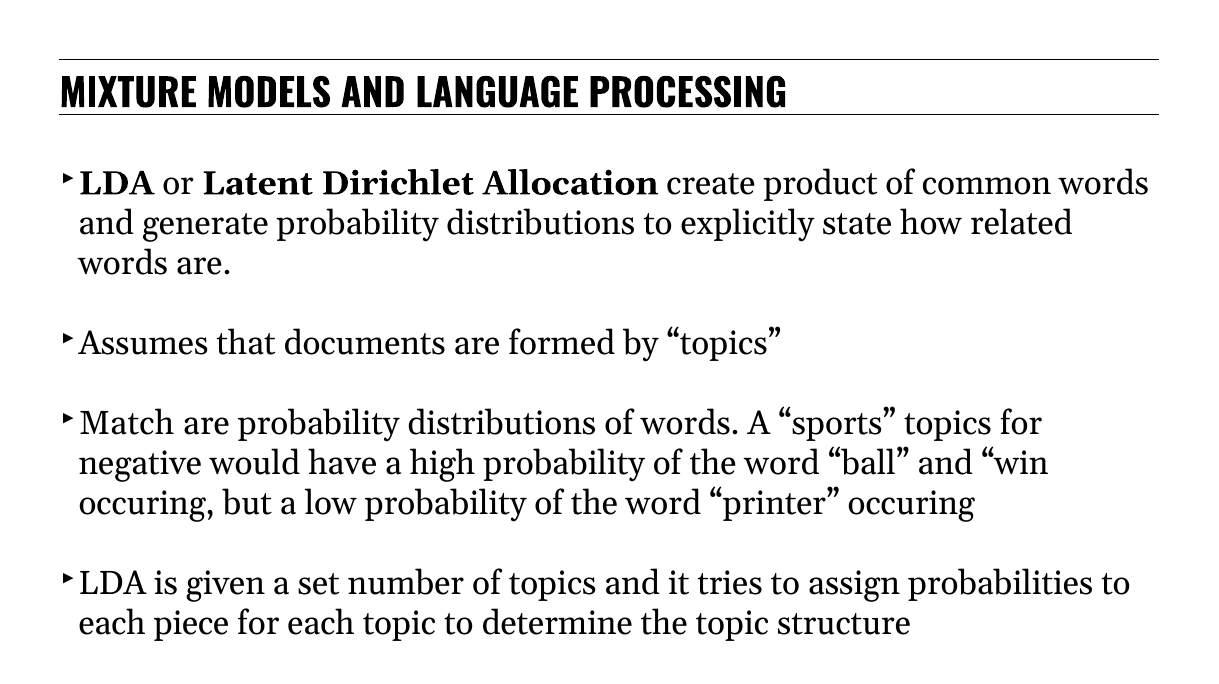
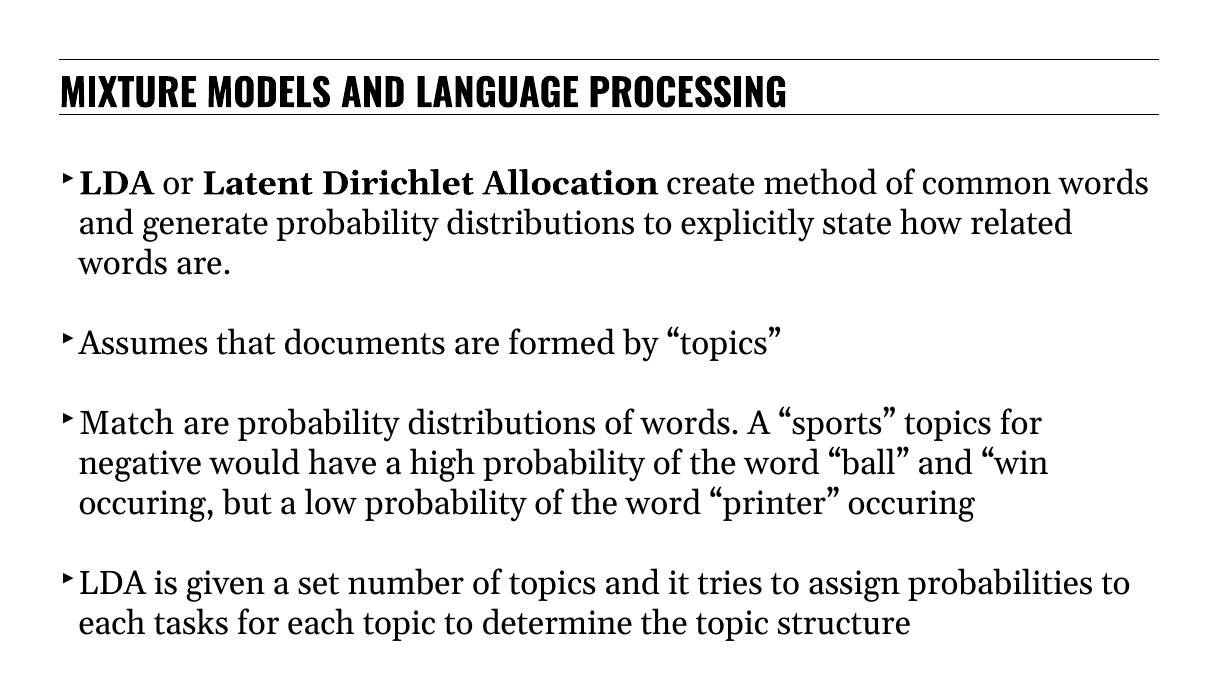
product: product -> method (820, 184)
piece: piece -> tasks (191, 624)
